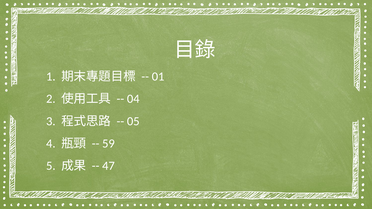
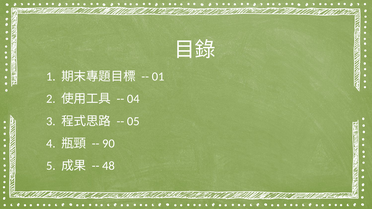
59: 59 -> 90 (108, 144)
47: 47 -> 48 (108, 166)
